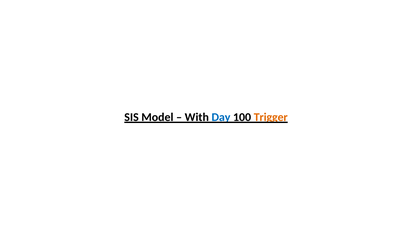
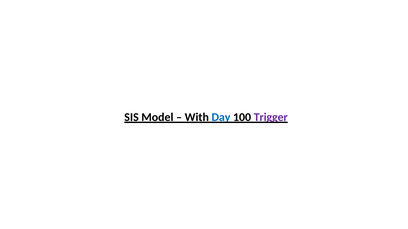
Trigger colour: orange -> purple (271, 118)
